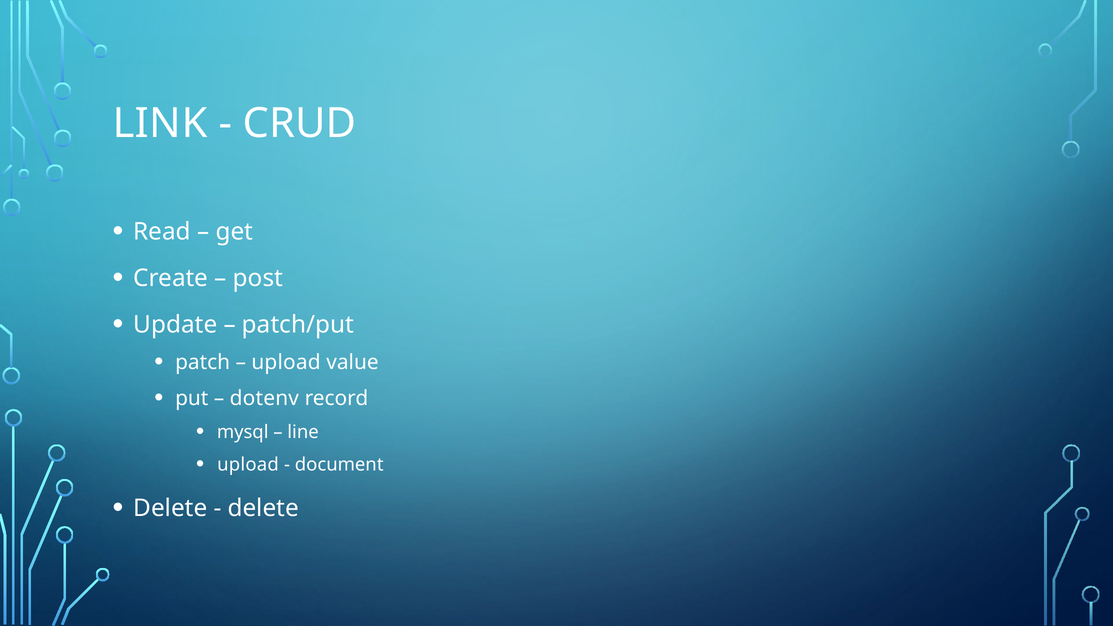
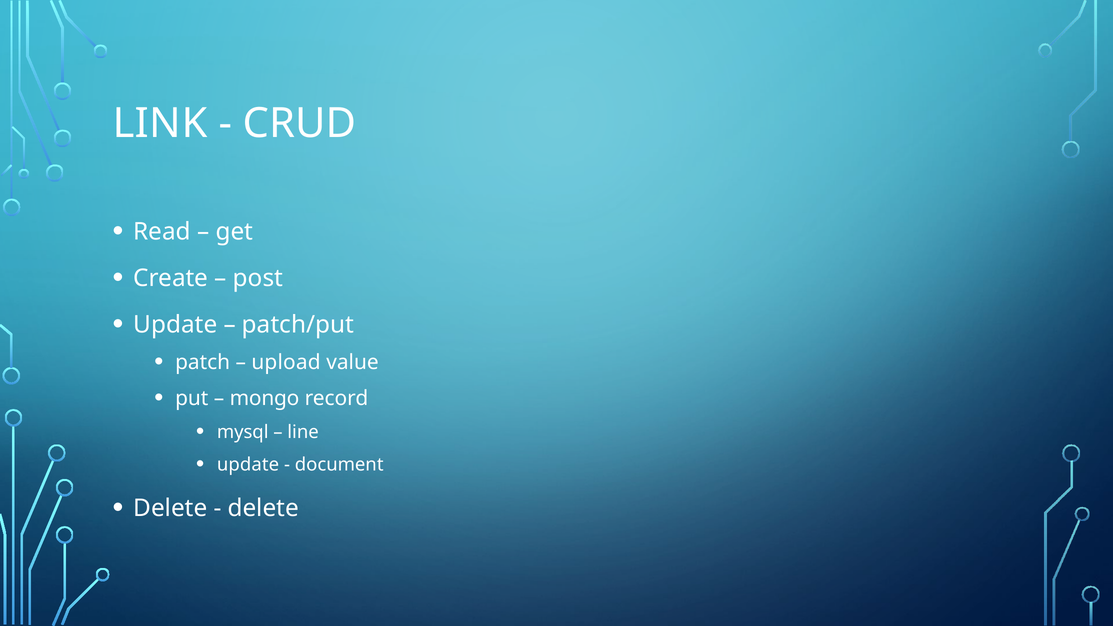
dotenv: dotenv -> mongo (265, 398)
upload: upload -> update (248, 465)
